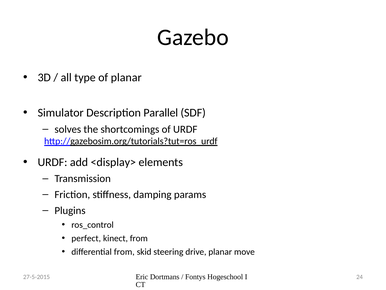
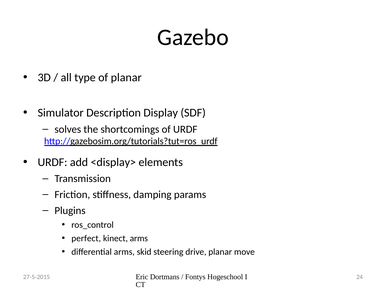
Parallel: Parallel -> Display (161, 113)
kinect from: from -> arms (139, 238)
differential from: from -> arms (124, 251)
